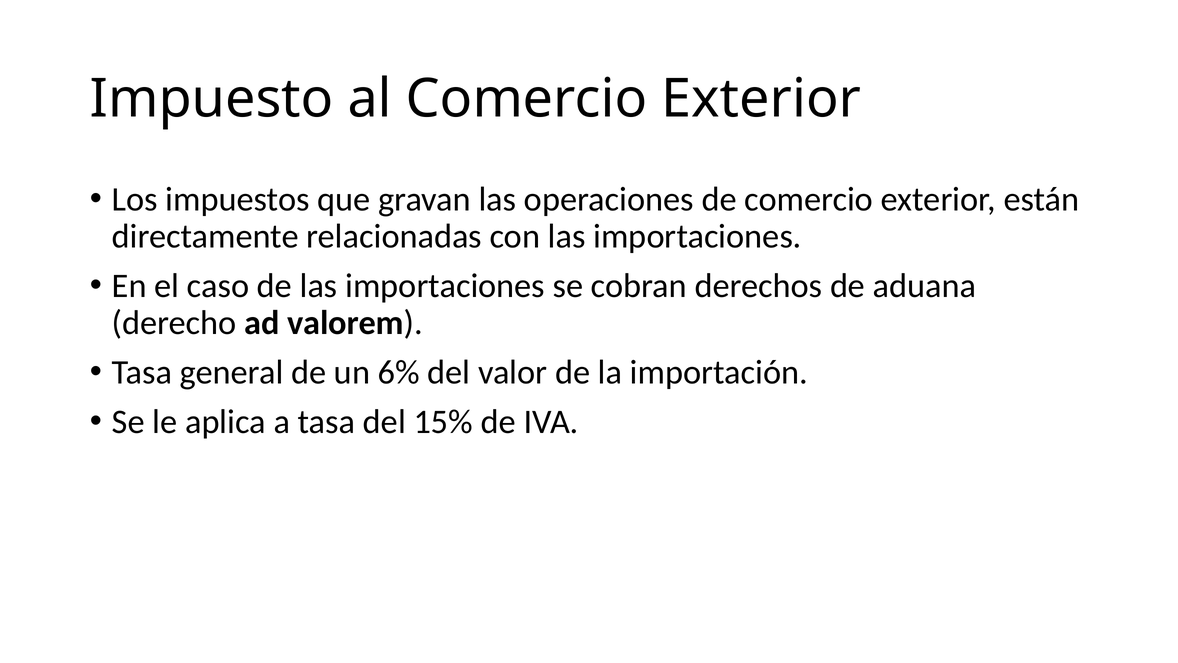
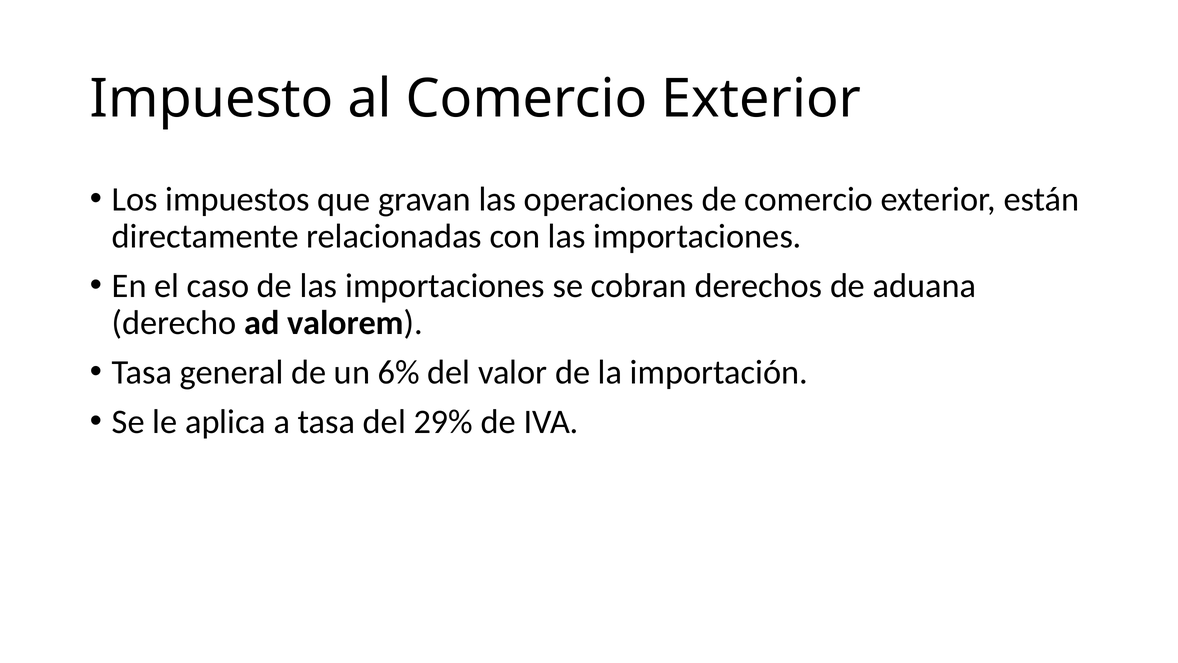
15%: 15% -> 29% (443, 422)
